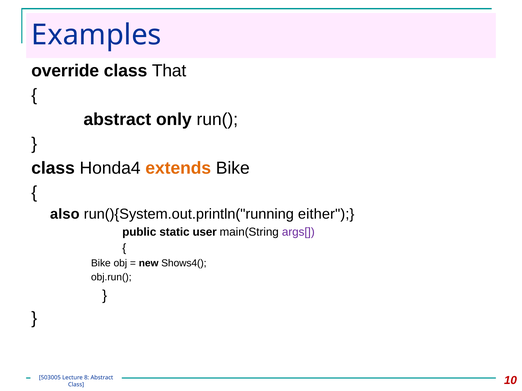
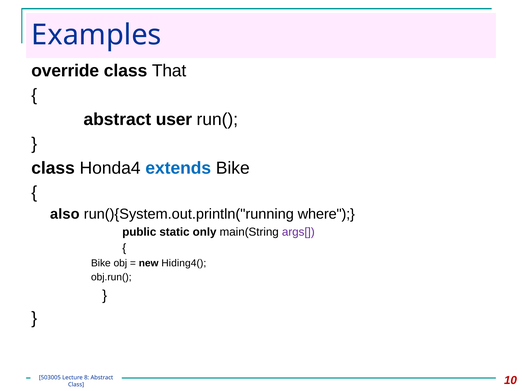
only: only -> user (174, 120)
extends colour: orange -> blue (178, 168)
either: either -> where (326, 214)
user: user -> only (205, 232)
Shows4(: Shows4( -> Hiding4( (184, 263)
